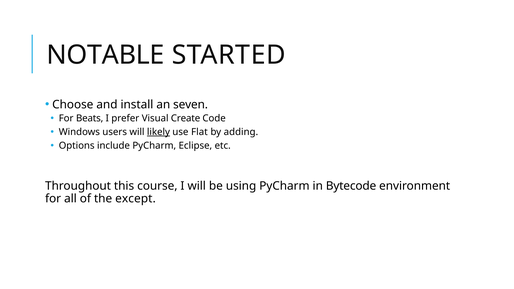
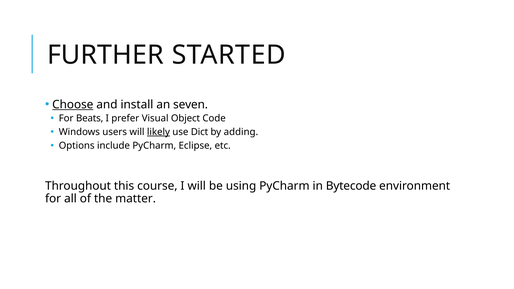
NOTABLE: NOTABLE -> FURTHER (105, 55)
Choose underline: none -> present (73, 105)
Create: Create -> Object (186, 118)
Flat: Flat -> Dict (200, 132)
except: except -> matter (136, 199)
